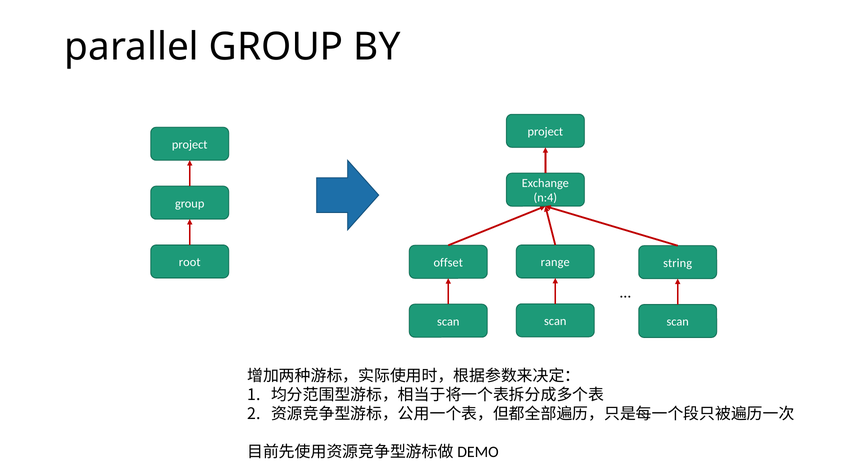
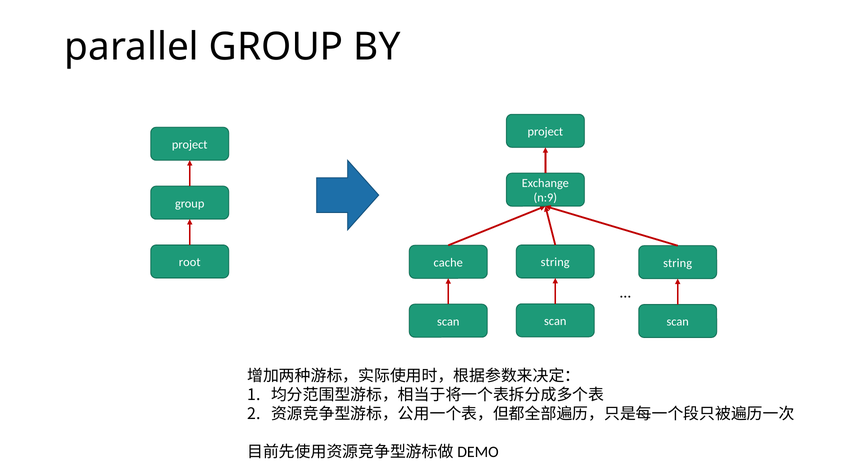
n:4: n:4 -> n:9 (545, 198)
range: range -> string (555, 262)
offset: offset -> cache (448, 263)
